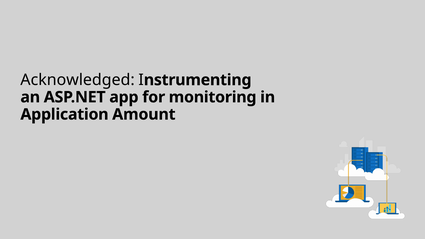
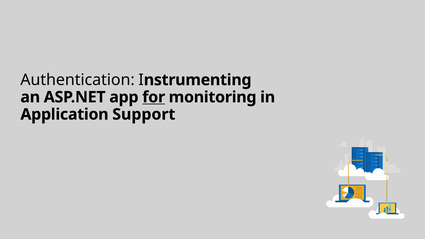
Acknowledged: Acknowledged -> Authentication (78, 80)
for underline: none -> present (154, 97)
Amount: Amount -> Support (144, 114)
